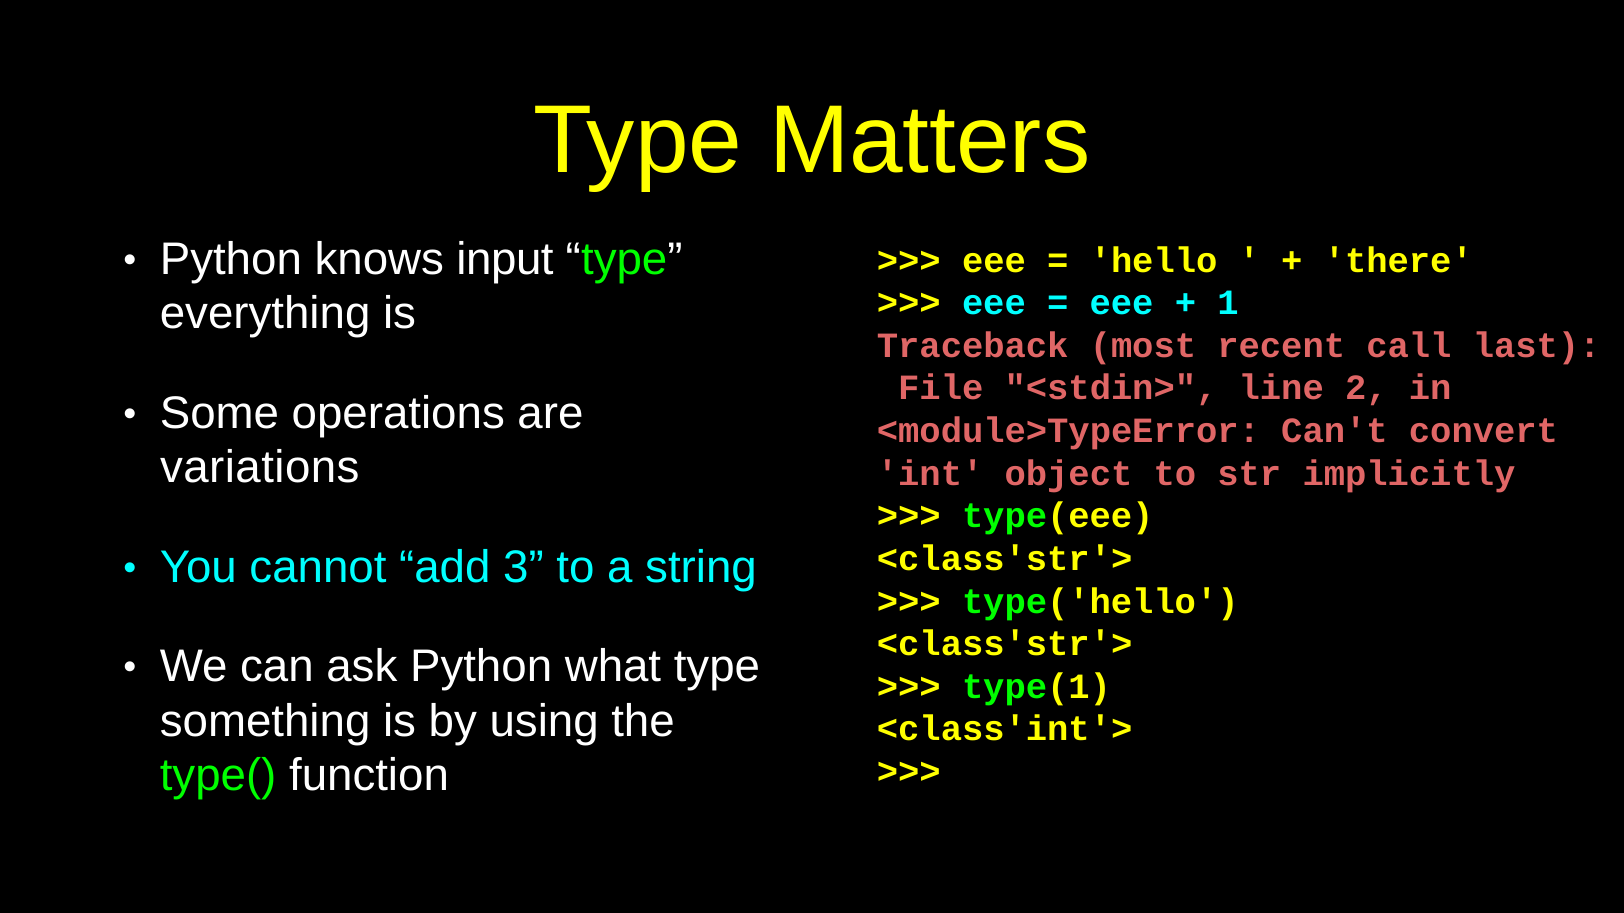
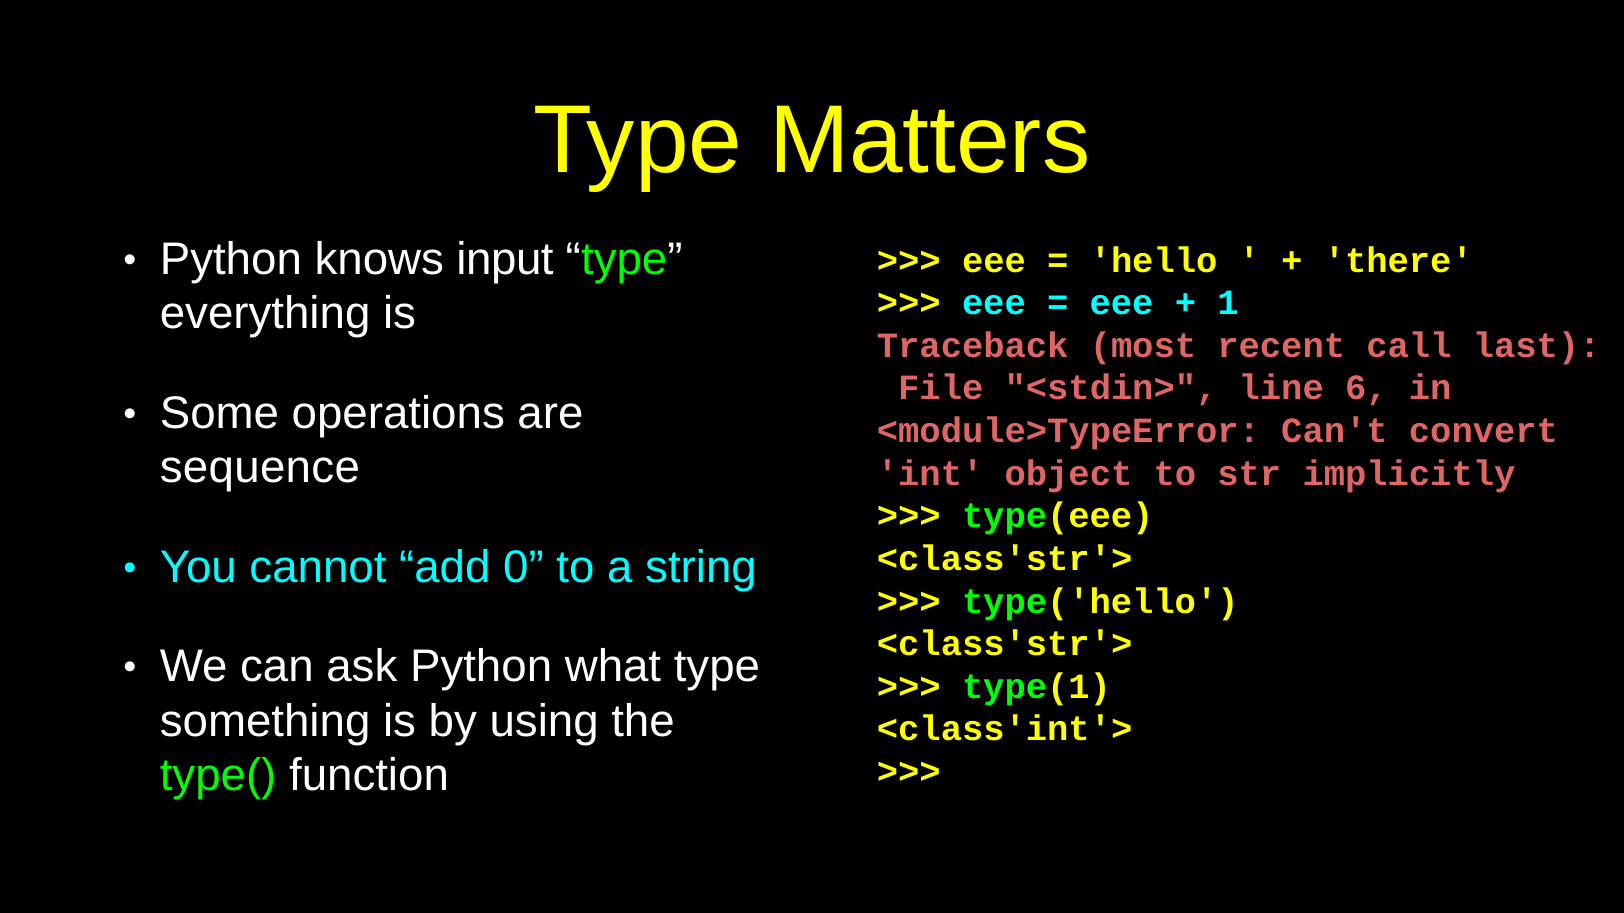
2: 2 -> 6 (1366, 388)
variations: variations -> sequence (260, 468)
3: 3 -> 0 (523, 567)
